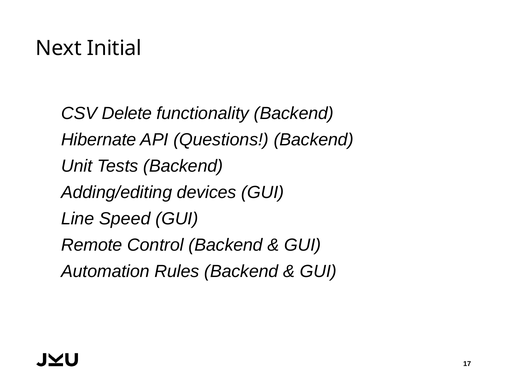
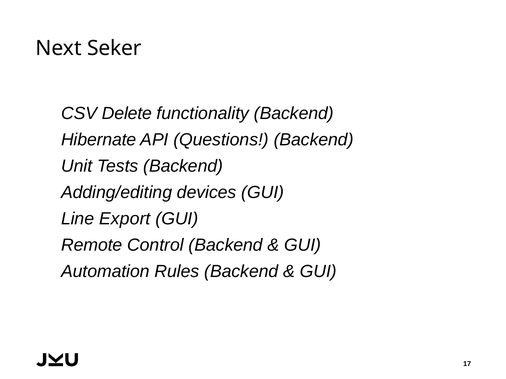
Initial: Initial -> Seker (114, 48)
Speed: Speed -> Export (125, 219)
